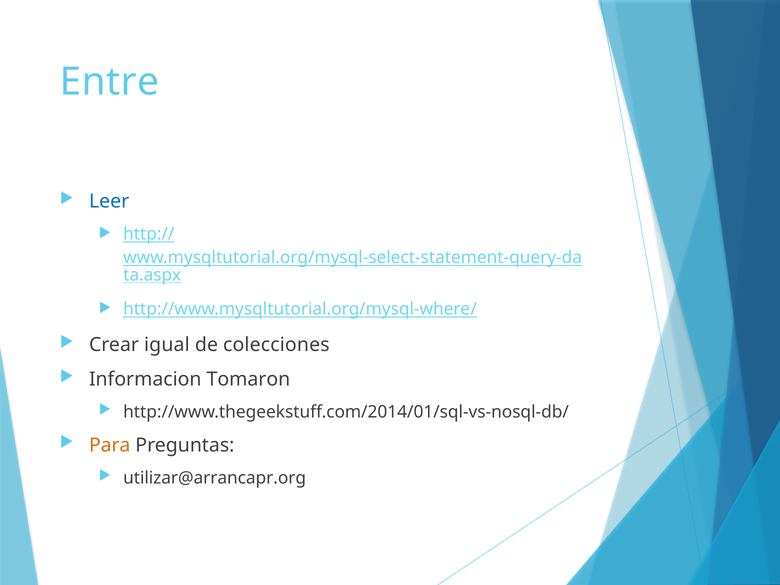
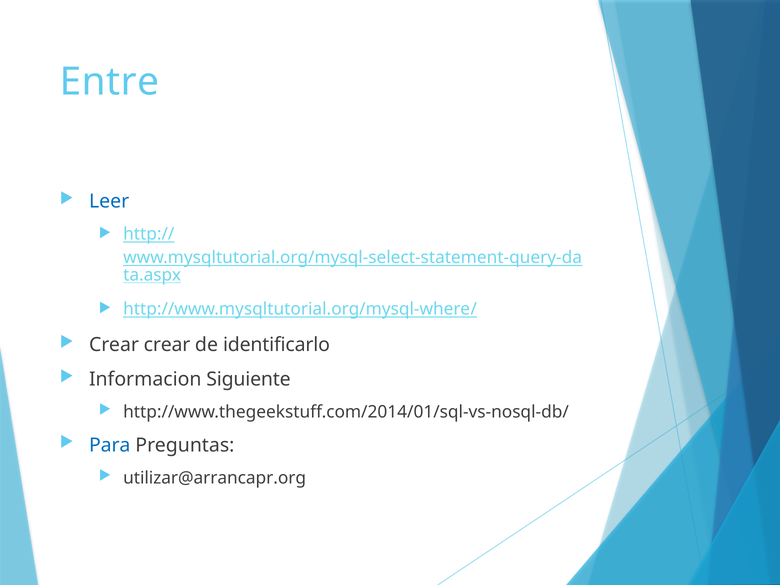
Crear igual: igual -> crear (167, 345)
colecciones: colecciones -> identificarlo (276, 345)
Tomaron: Tomaron -> Siguiente (248, 379)
Para colour: orange -> blue (110, 445)
